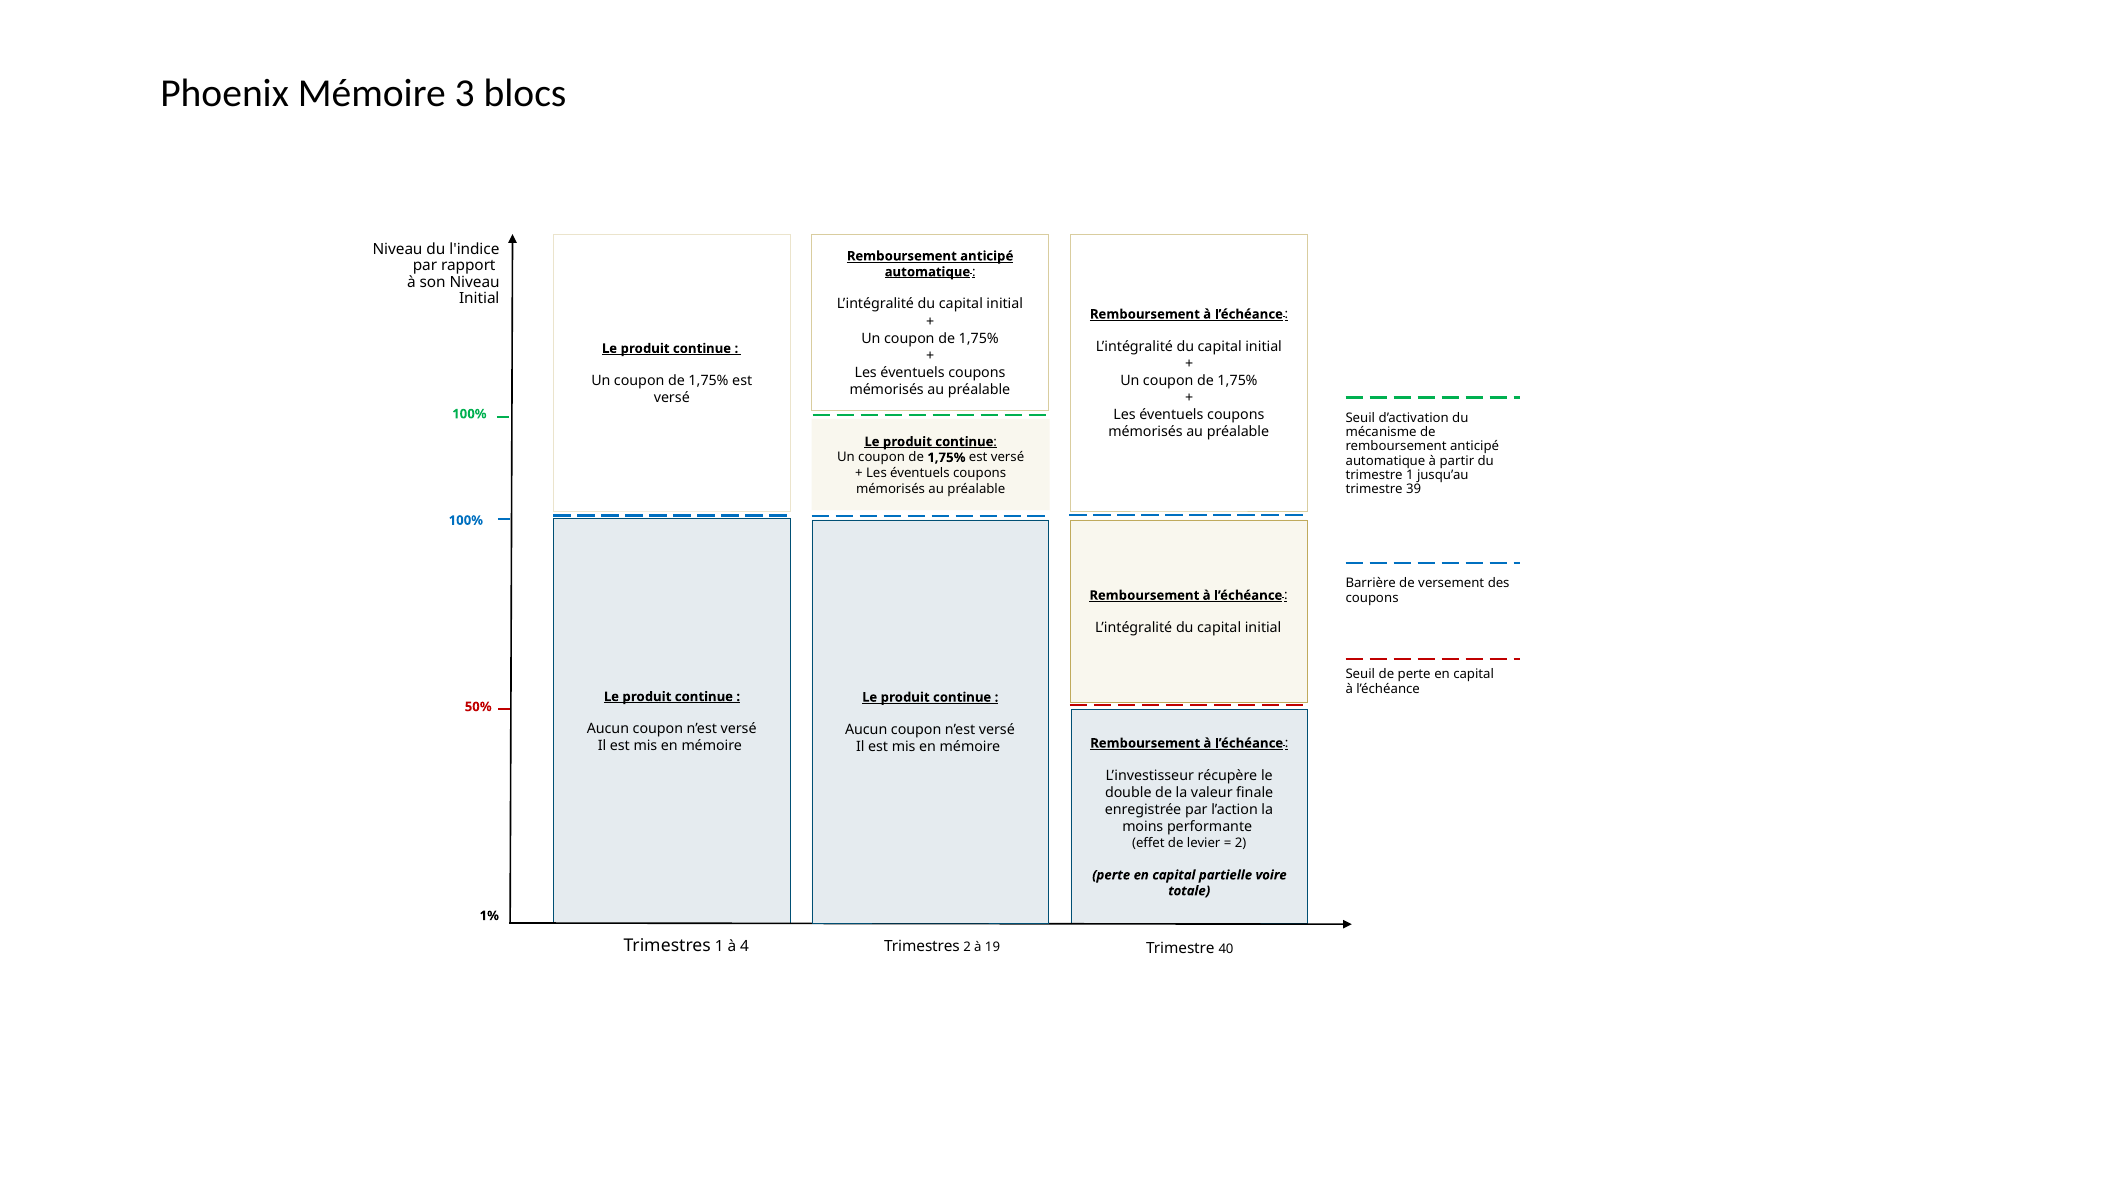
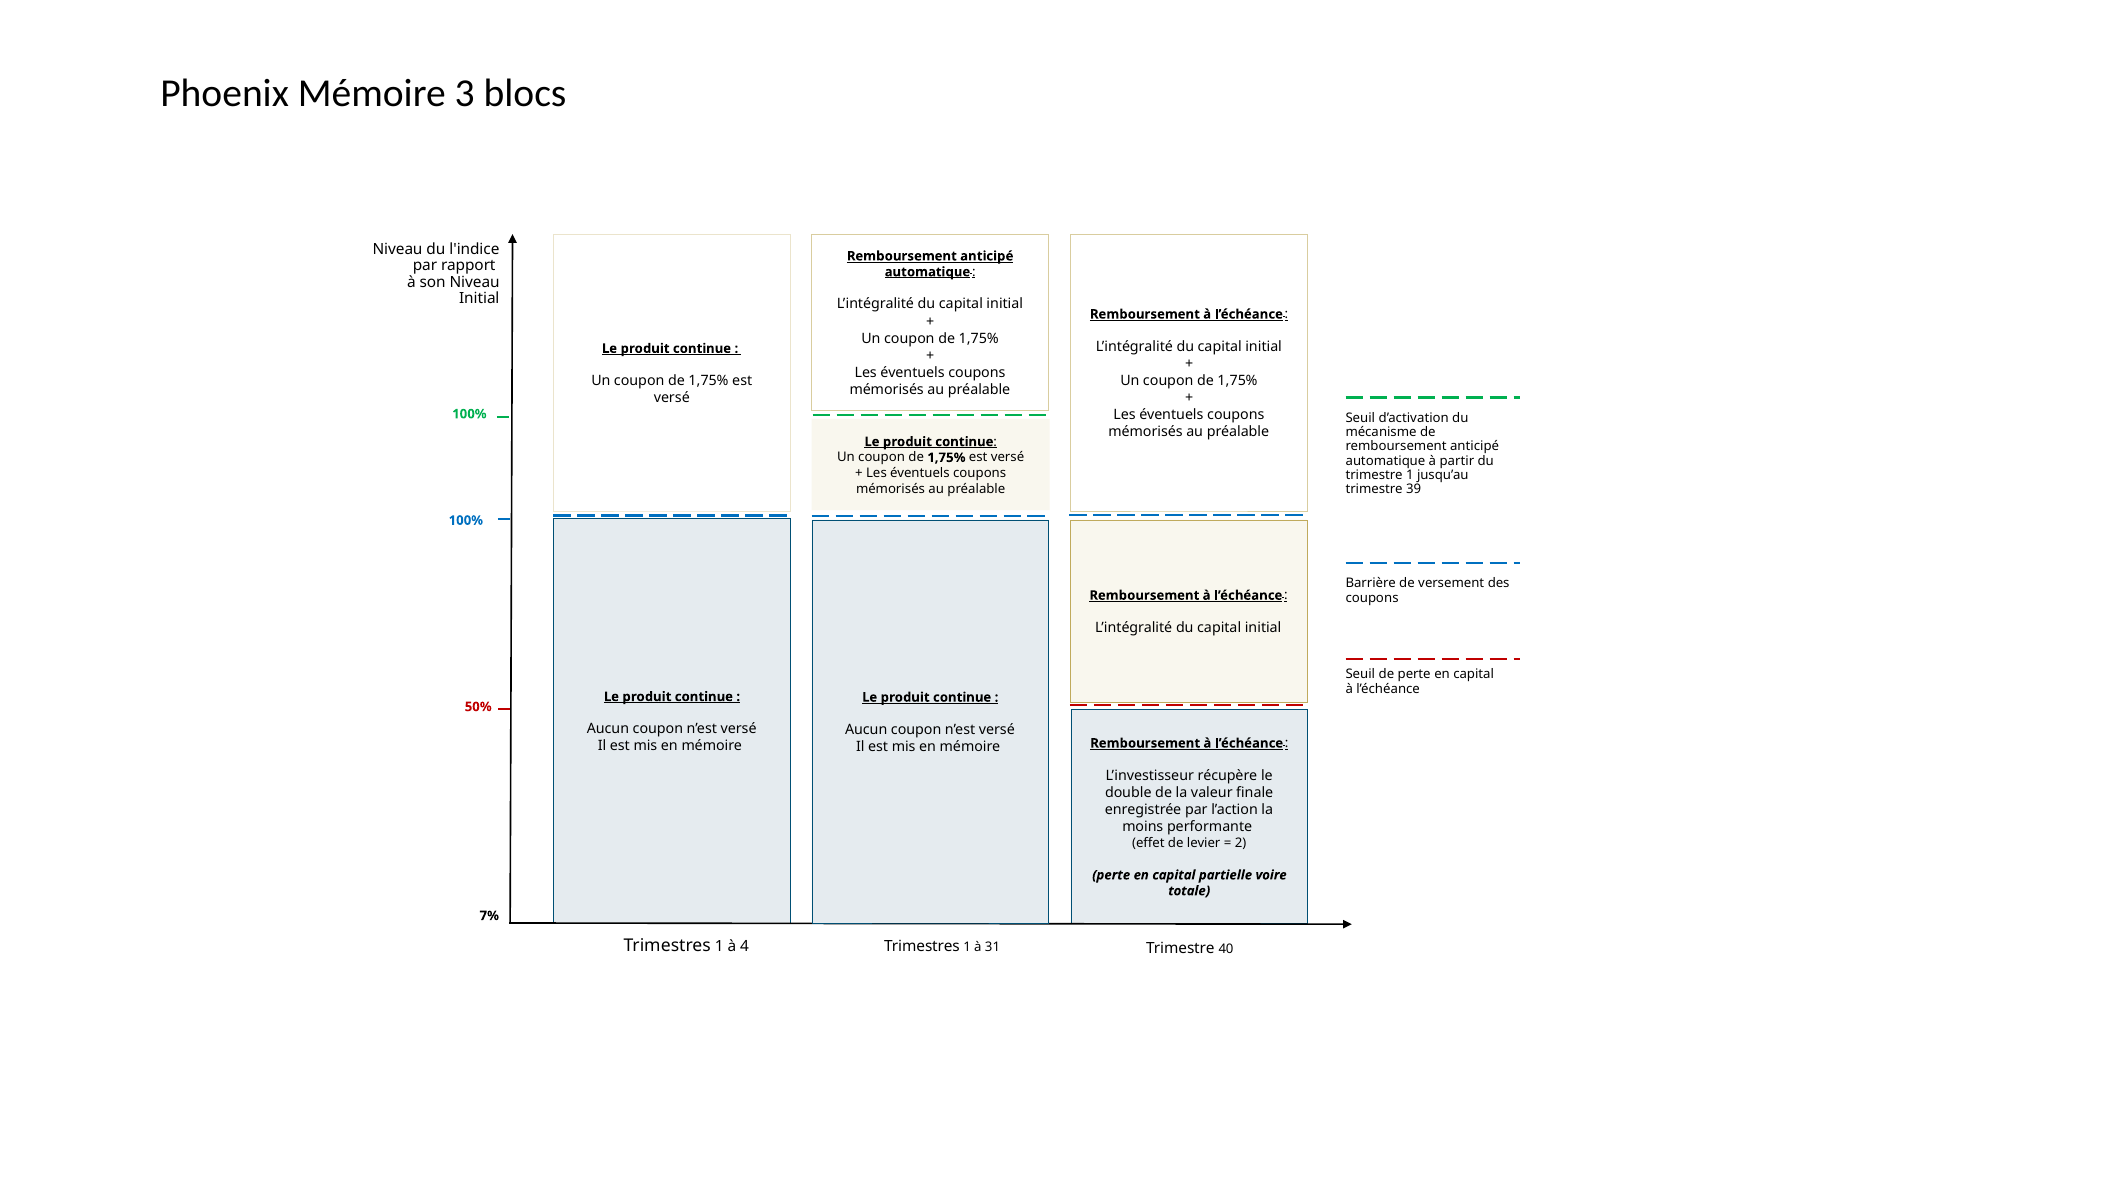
1%: 1% -> 7% (489, 916)
2: 2 -> 1 (967, 947)
19: 19 -> 31 (993, 947)
